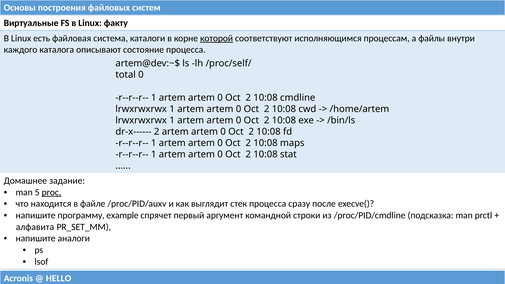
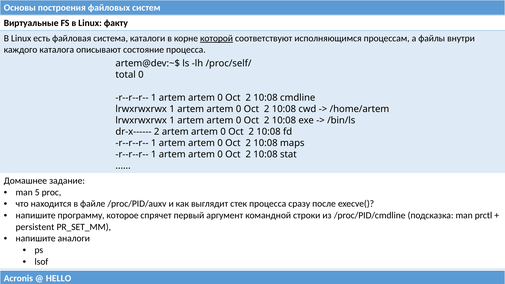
proc underline: present -> none (51, 192)
example: example -> которое (122, 215)
алфавита: алфавита -> persistent (35, 227)
